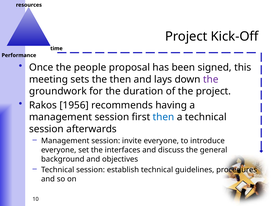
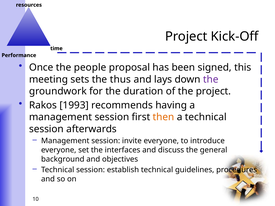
the then: then -> thus (120, 80)
1956: 1956 -> 1993 (74, 105)
then colour: blue -> orange (163, 117)
